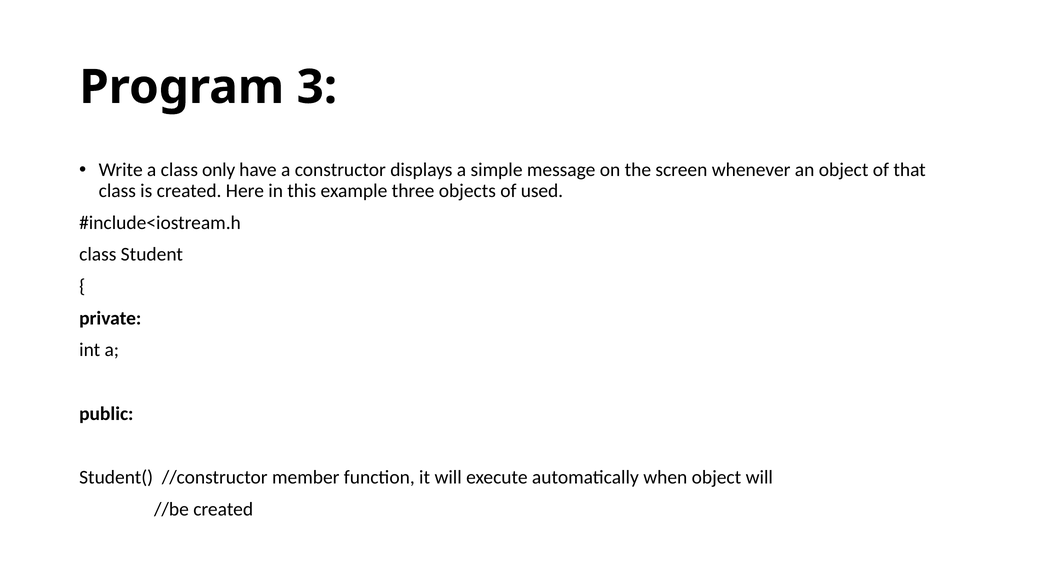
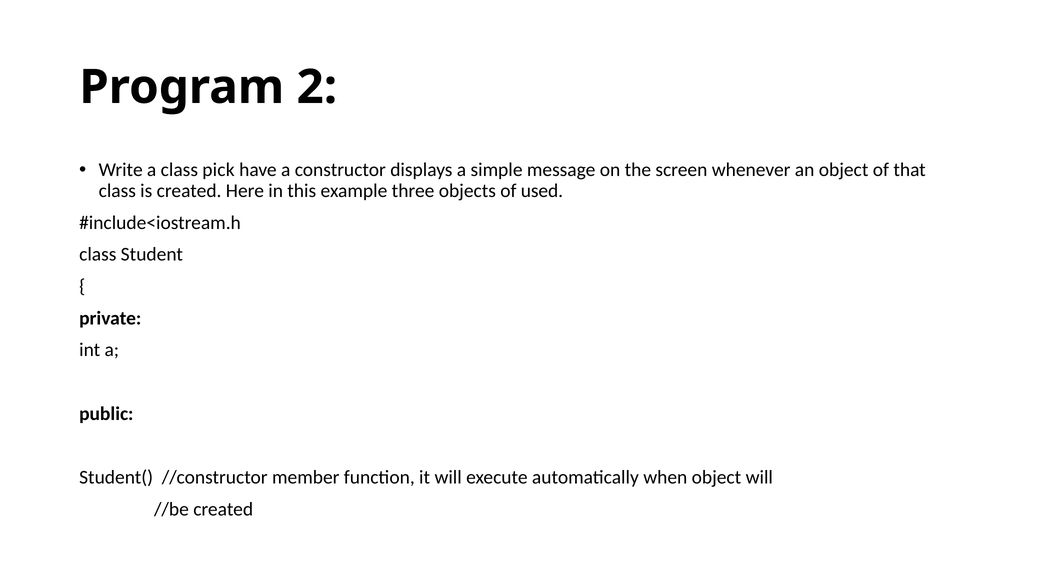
3: 3 -> 2 (317, 87)
only: only -> pick (218, 170)
